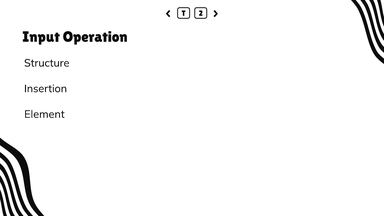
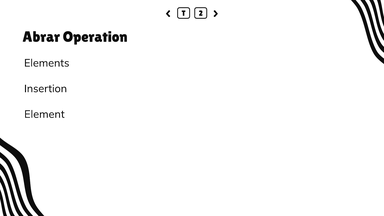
Input: Input -> Abrar (41, 37)
Structure: Structure -> Elements (47, 63)
